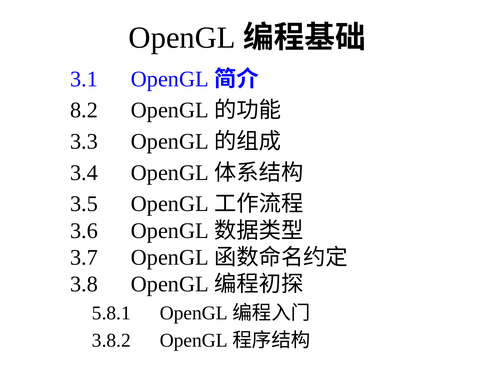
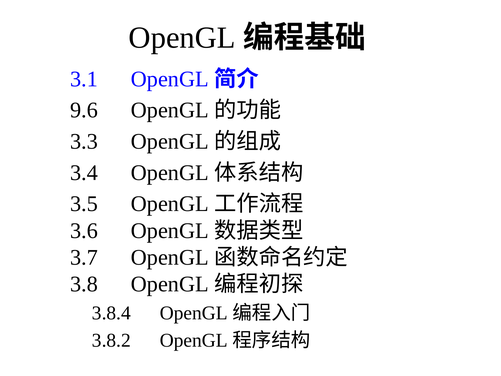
8.2: 8.2 -> 9.6 (84, 110)
5.8.1: 5.8.1 -> 3.8.4 (111, 313)
